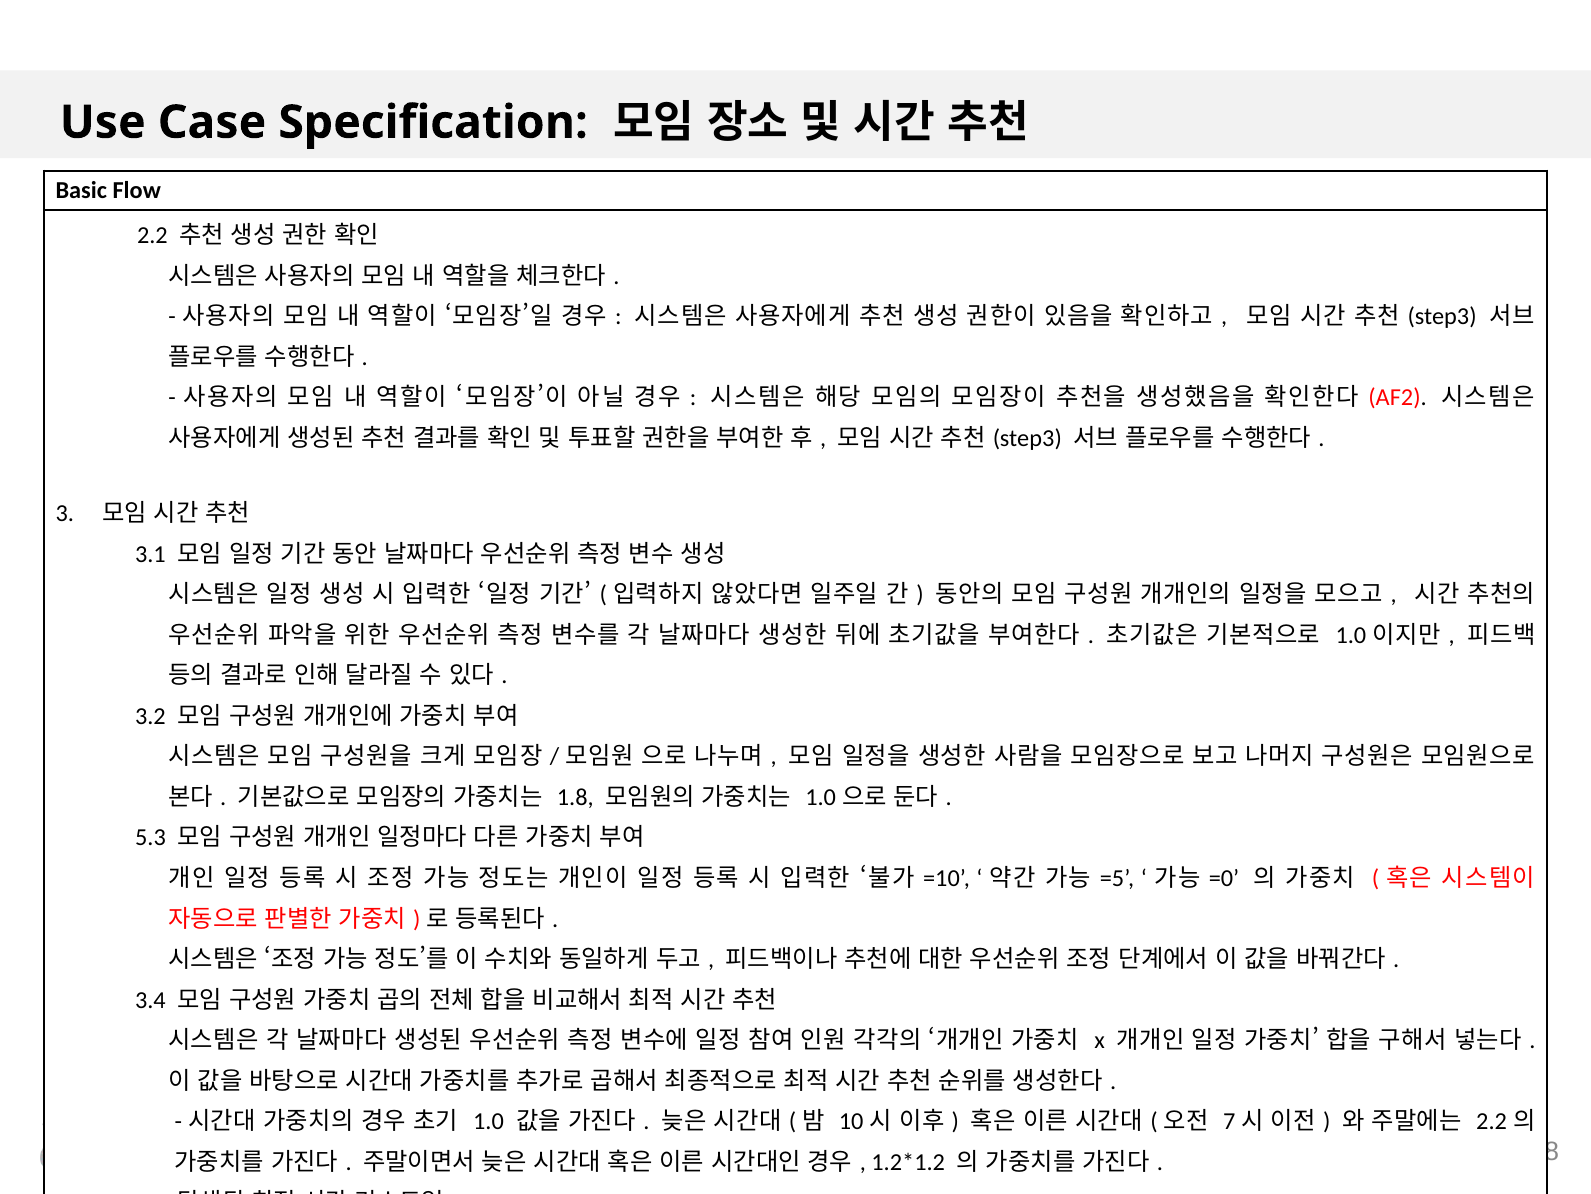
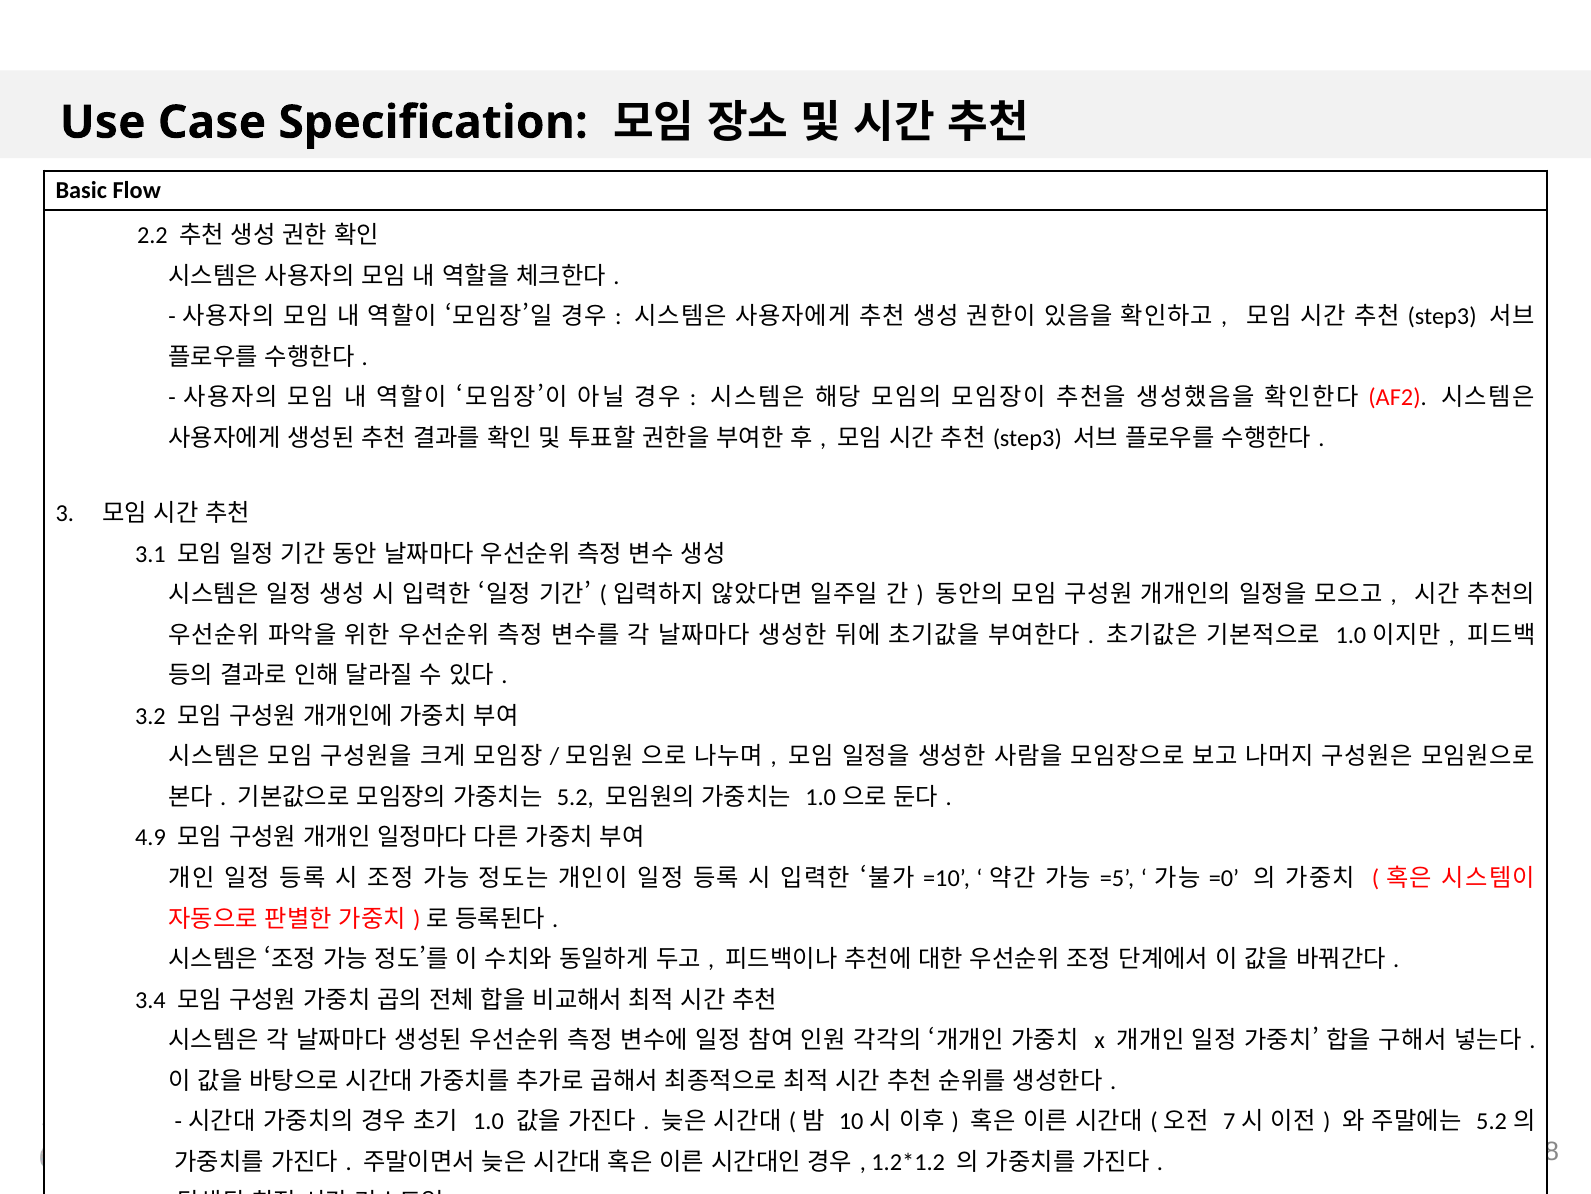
1.8: 1.8 -> 5.2 (575, 797)
5.3: 5.3 -> 4.9 (150, 837)
2.2: 2.2 -> 5.2 (1492, 1121)
